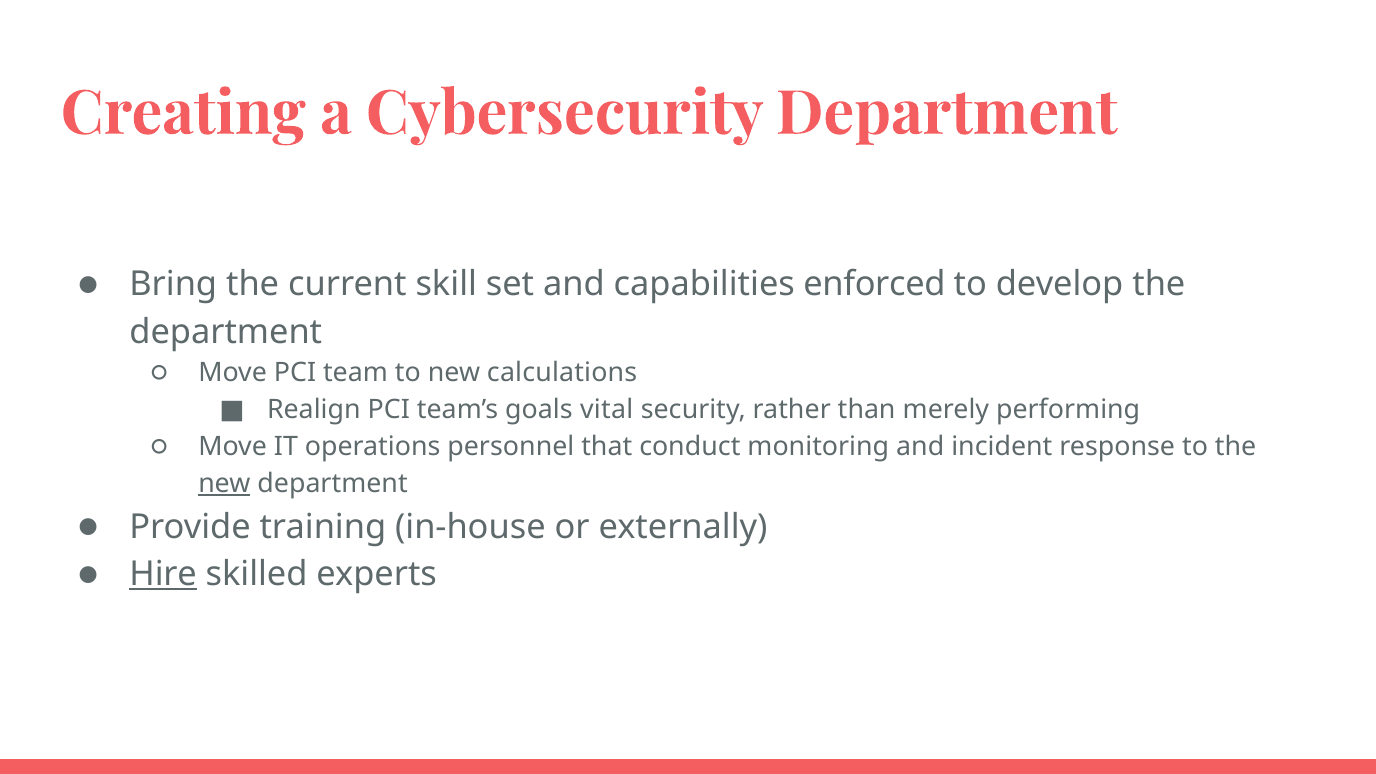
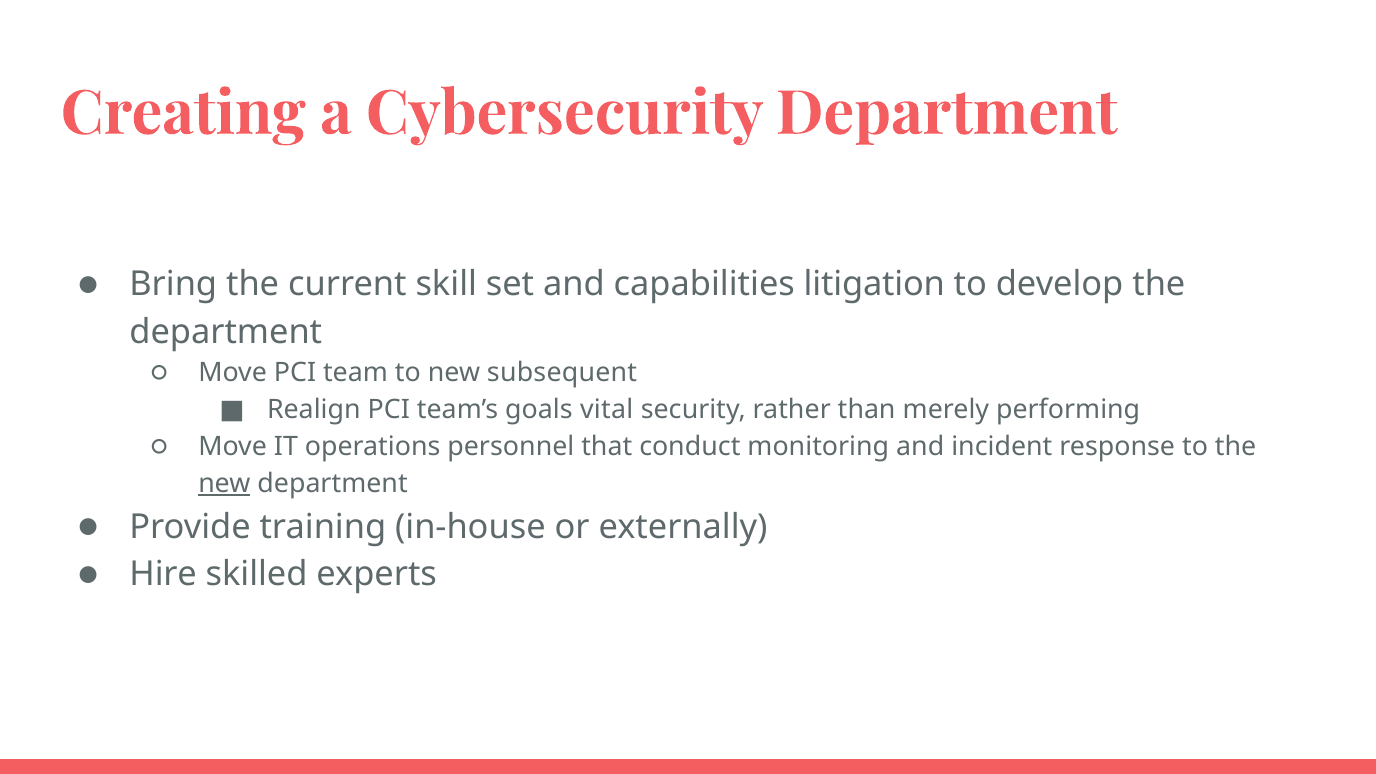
enforced: enforced -> litigation (874, 285)
calculations: calculations -> subsequent (562, 373)
Hire underline: present -> none (163, 575)
